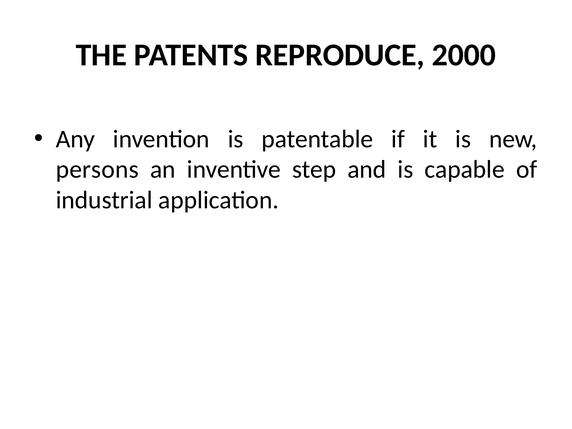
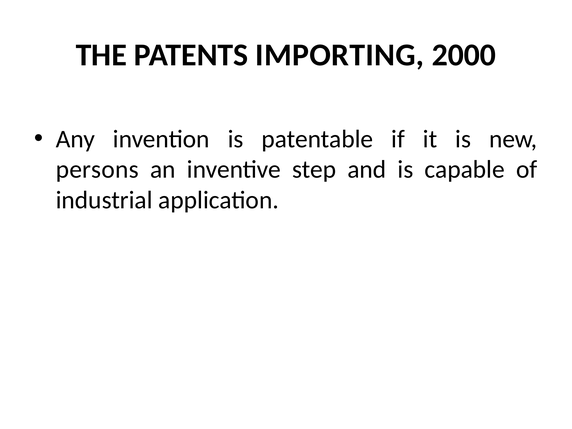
REPRODUCE: REPRODUCE -> IMPORTING (340, 55)
